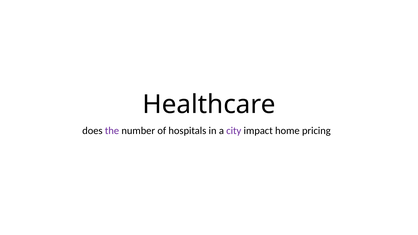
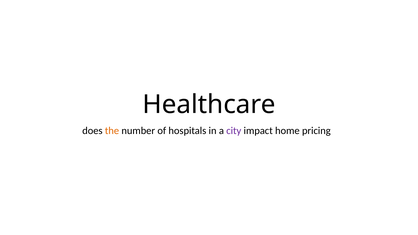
the colour: purple -> orange (112, 131)
